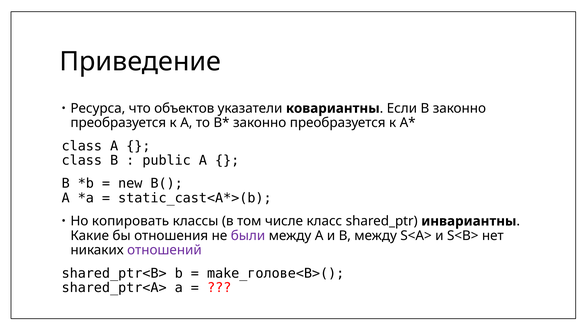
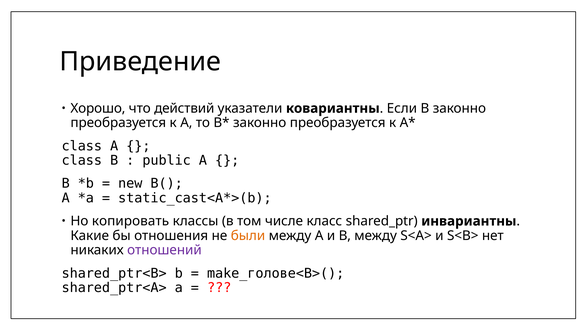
Ресурса: Ресурса -> Хорошо (98, 108)
объектов: объектов -> действий (184, 108)
были colour: purple -> orange (248, 236)
